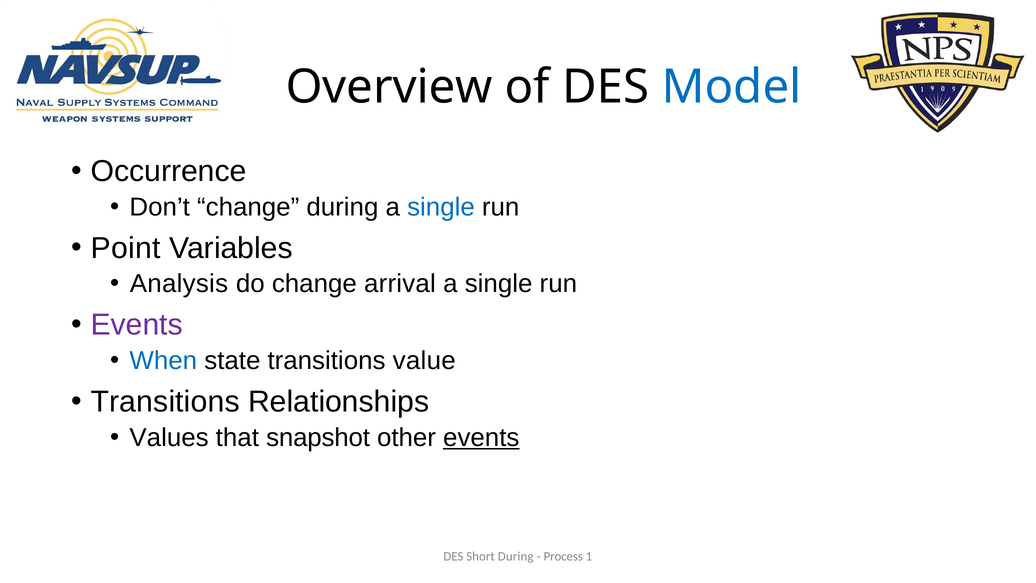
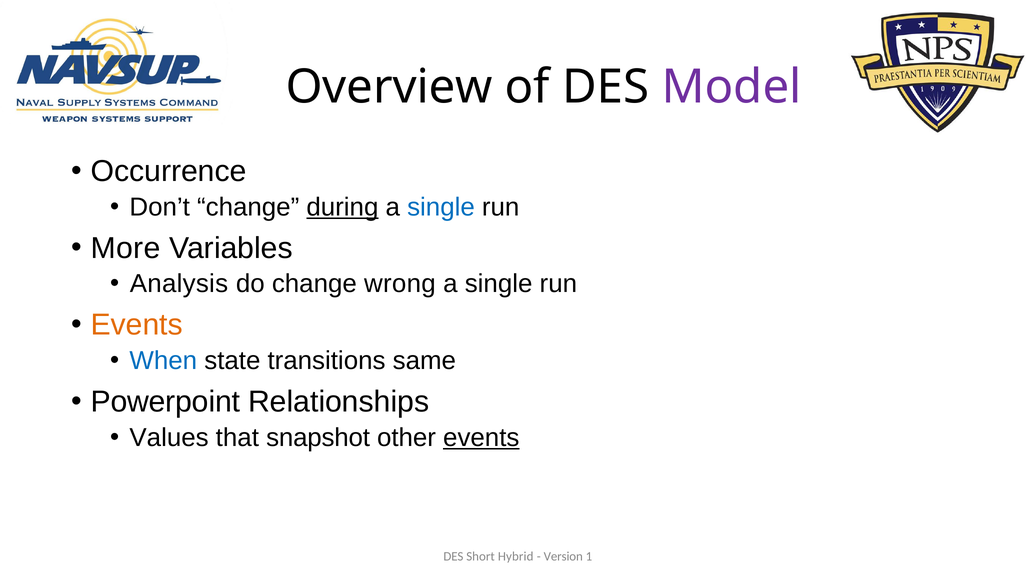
Model colour: blue -> purple (732, 87)
during underline: none -> present (342, 207)
Point: Point -> More (126, 248)
arrival: arrival -> wrong (400, 284)
Events colour: purple -> orange (137, 325)
value: value -> same (424, 361)
Transitions: Transitions -> Powerpoint (165, 402)
Short During: During -> Hybrid (516, 556)
Process: Process -> Version (563, 556)
